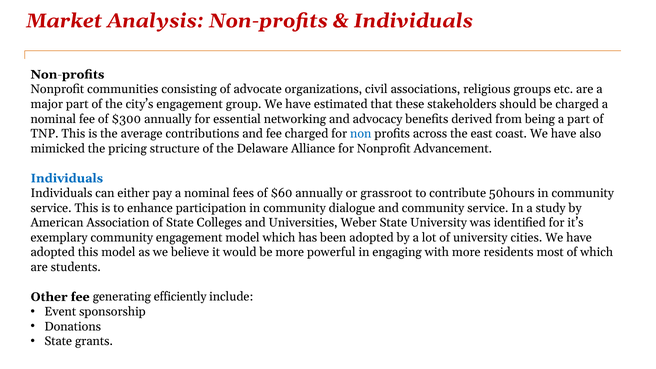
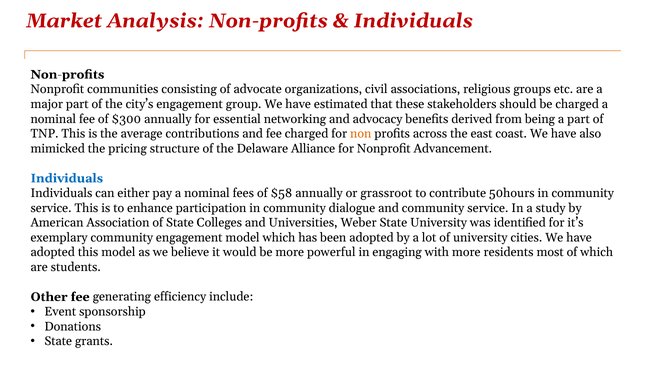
non colour: blue -> orange (361, 134)
$60: $60 -> $58 (281, 193)
efficiently: efficiently -> efficiency (180, 297)
